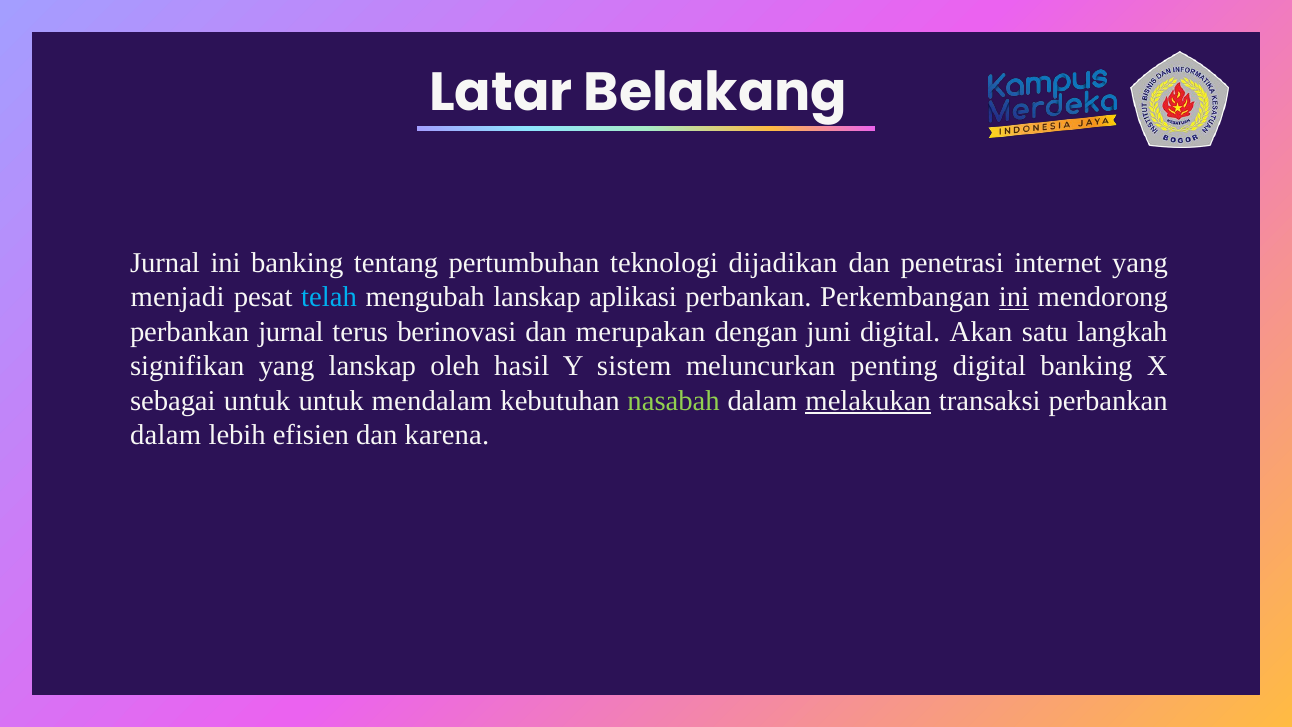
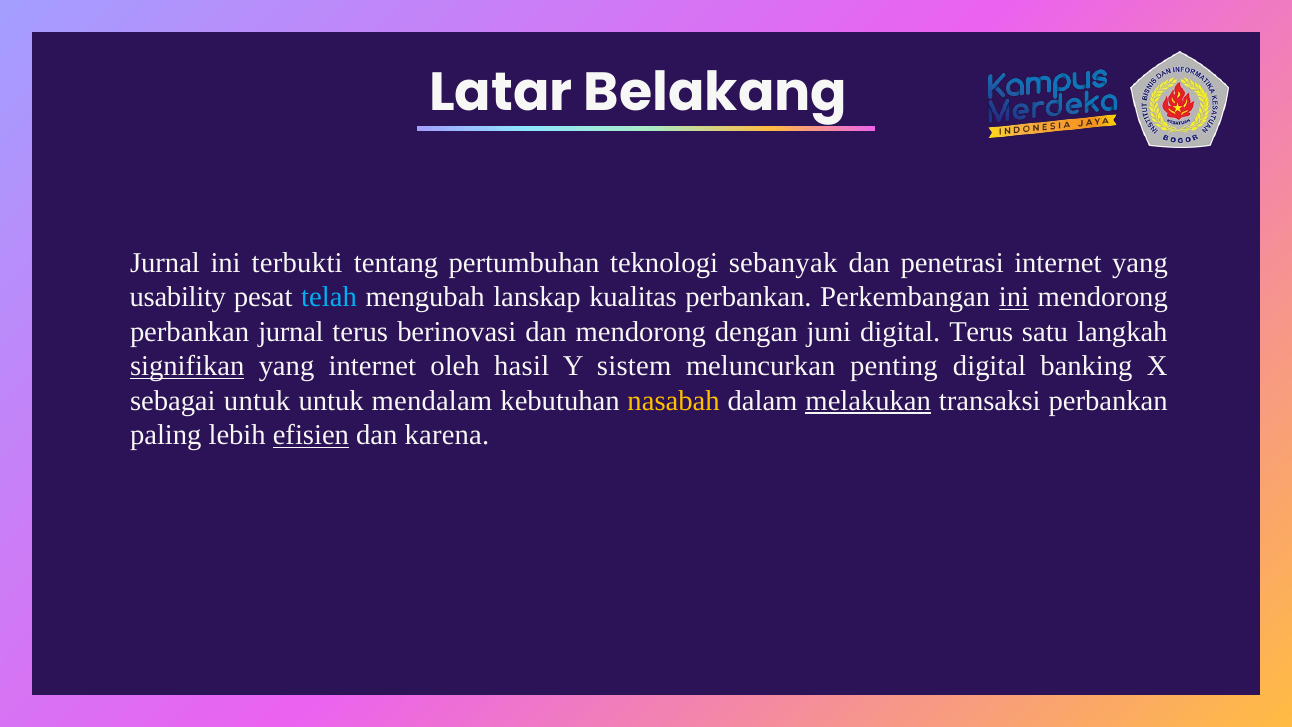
ini banking: banking -> terbukti (297, 263)
dijadikan: dijadikan -> sebanyak (783, 263)
menjadi: menjadi -> usability (178, 297)
aplikasi: aplikasi -> kualitas (633, 297)
dan merupakan: merupakan -> mendorong (641, 332)
digital Akan: Akan -> Terus (981, 332)
signifikan underline: none -> present (187, 366)
yang lanskap: lanskap -> internet (372, 366)
nasabah colour: light green -> yellow (674, 401)
dalam: dalam -> paling (166, 435)
efisien underline: none -> present (311, 435)
